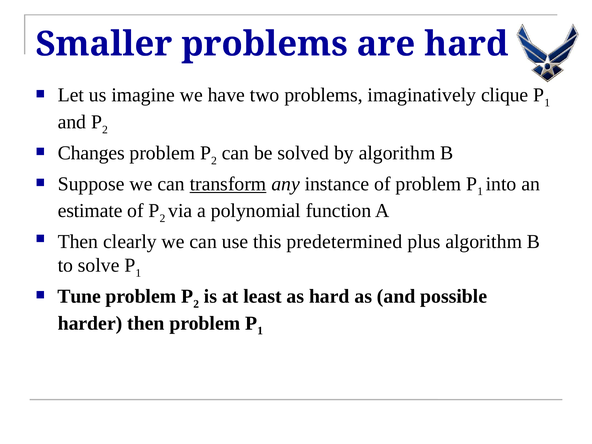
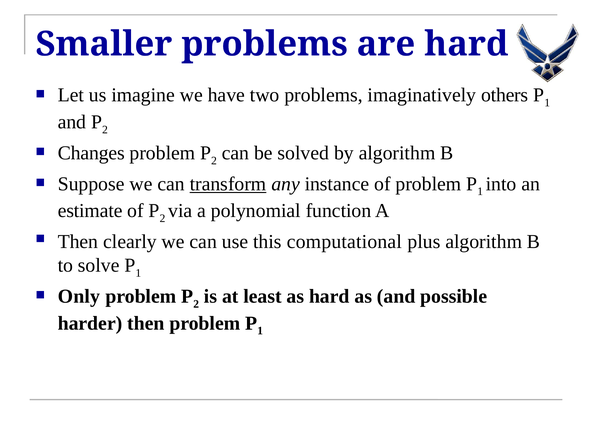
clique: clique -> others (505, 95)
predetermined: predetermined -> computational (344, 242)
Tune: Tune -> Only (79, 296)
